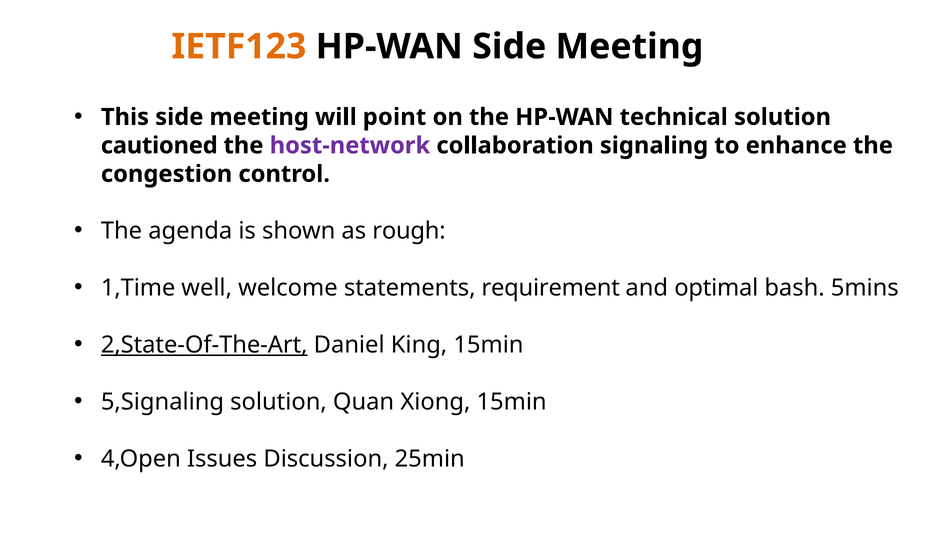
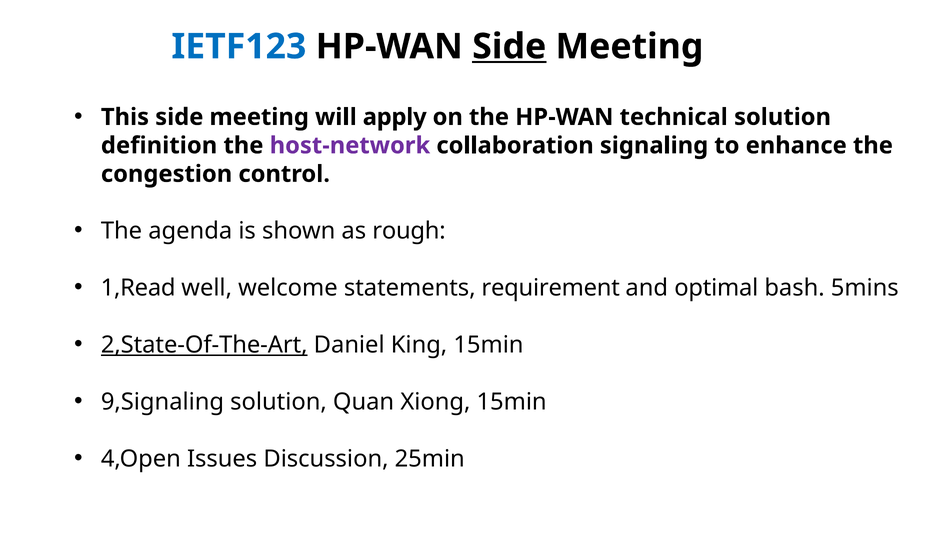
IETF123 colour: orange -> blue (239, 47)
Side underline: none -> present (509, 47)
point: point -> apply (395, 117)
cautioned: cautioned -> definition (159, 146)
1,Time: 1,Time -> 1,Read (138, 288)
5,Signaling: 5,Signaling -> 9,Signaling (162, 402)
